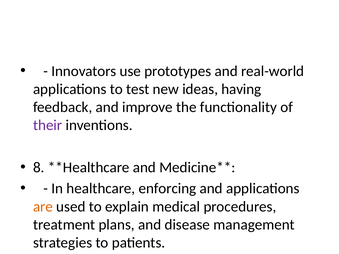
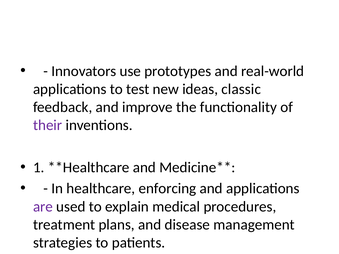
having: having -> classic (241, 89)
8: 8 -> 1 (39, 168)
are colour: orange -> purple (43, 207)
